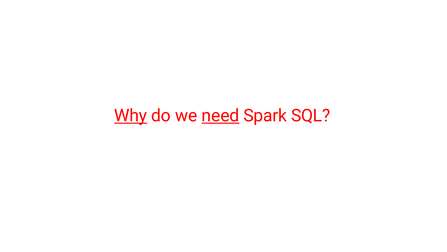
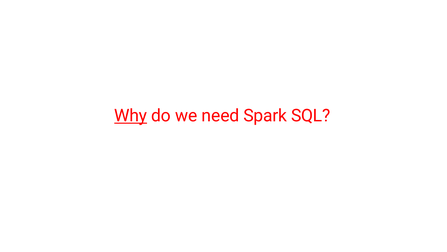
need underline: present -> none (220, 115)
